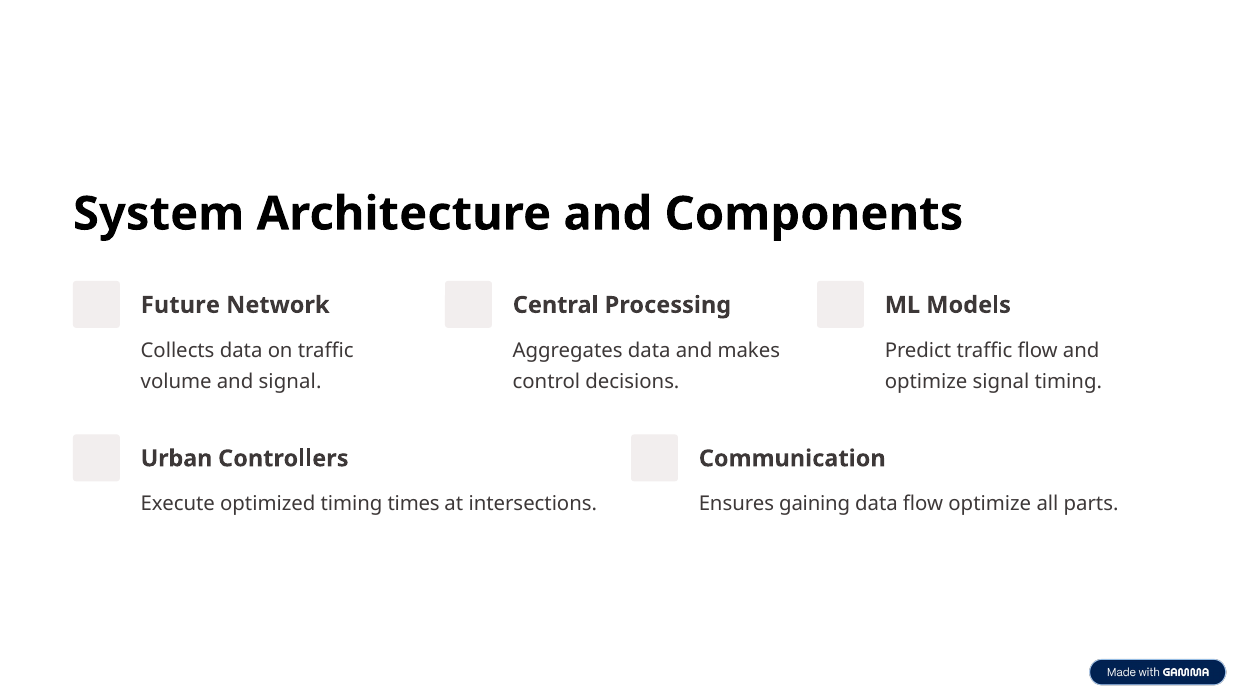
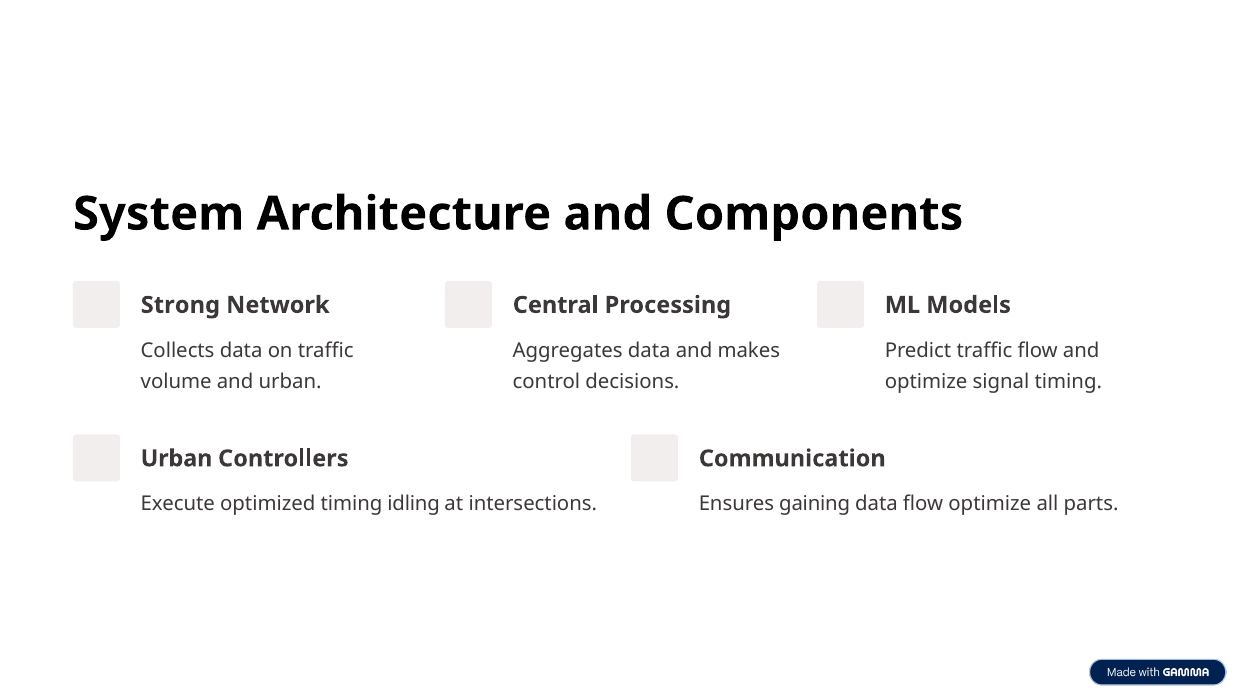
Future: Future -> Strong (180, 305)
and signal: signal -> urban (290, 382)
times: times -> idling (414, 504)
